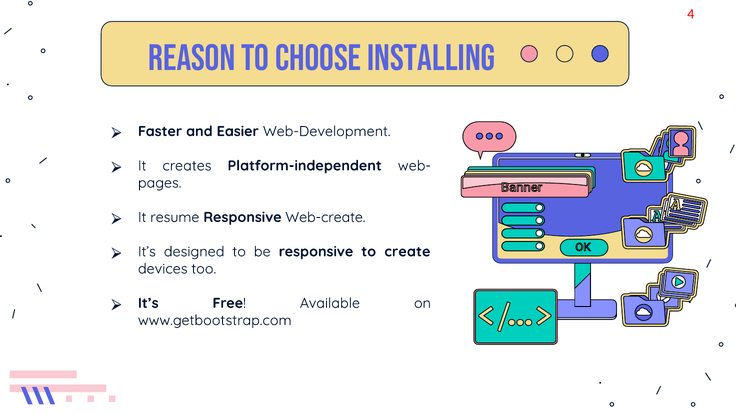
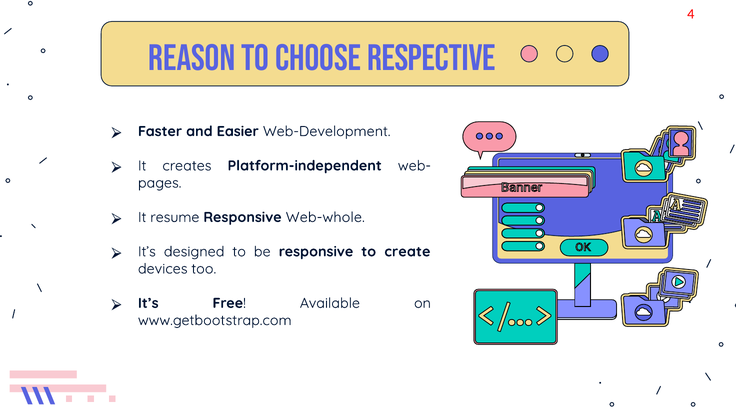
Installing: Installing -> Respective (431, 58)
Web-create: Web-create -> Web-whole (325, 217)
